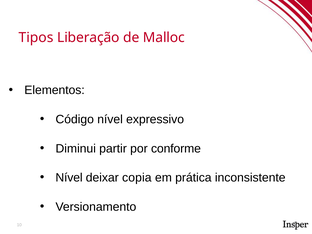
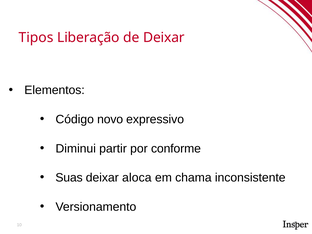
de Malloc: Malloc -> Deixar (164, 37)
Código nível: nível -> novo (110, 119)
Nível: Nível -> Suas (69, 178)
copia: copia -> aloca (137, 178)
prática: prática -> chama (193, 178)
